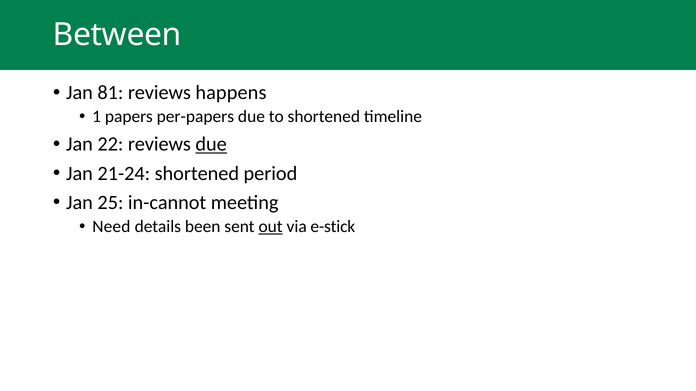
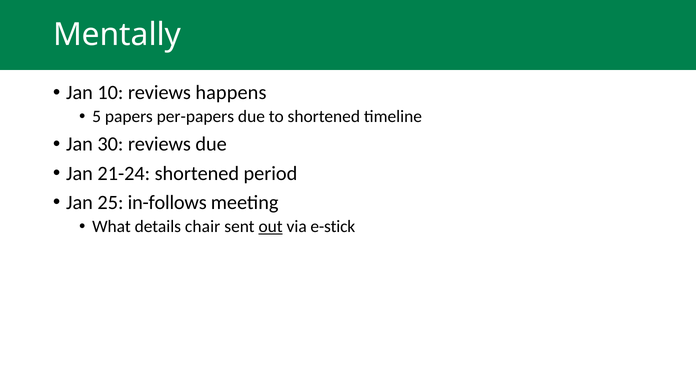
Between: Between -> Mentally (117, 35)
81: 81 -> 10 (110, 93)
1: 1 -> 5 (97, 117)
22: 22 -> 30 (110, 144)
due underline: present -> none (211, 144)
in-cannot: in-cannot -> in-follows (167, 203)
Need: Need -> What (111, 227)
been: been -> chair (203, 227)
